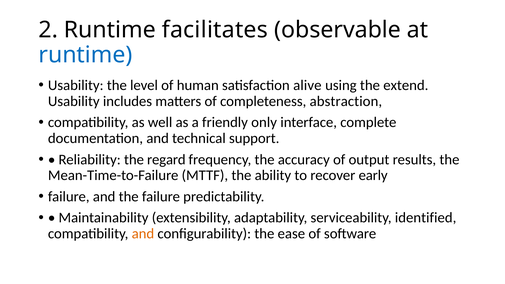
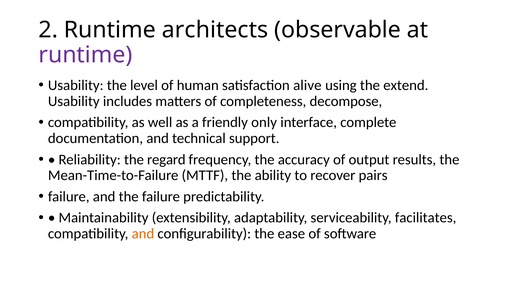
facilitates: facilitates -> architects (215, 30)
runtime colour: blue -> purple (86, 55)
abstraction: abstraction -> decompose (346, 101)
early: early -> pairs (373, 175)
identified: identified -> facilitates (426, 218)
